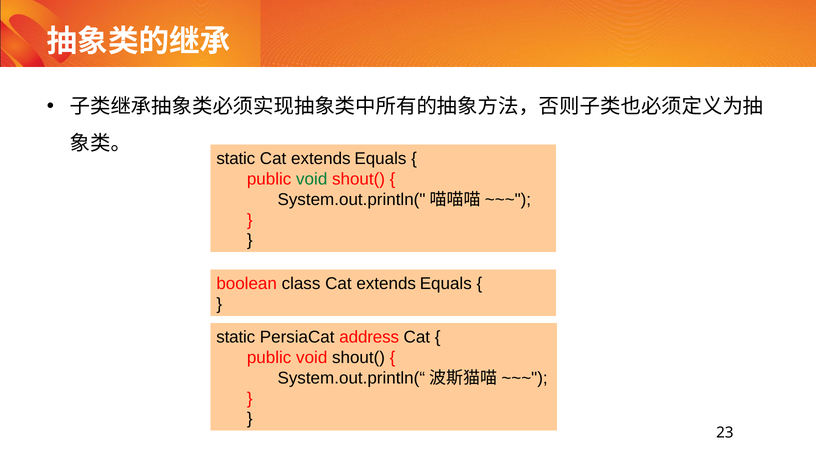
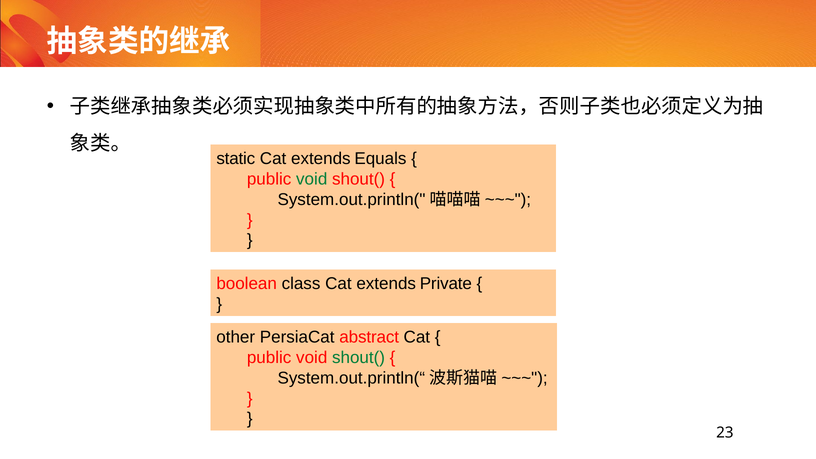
class Cat extends Equals: Equals -> Private (446, 284)
static: static -> other (236, 337)
address: address -> abstract (369, 337)
shout( colour: black -> green (359, 358)
